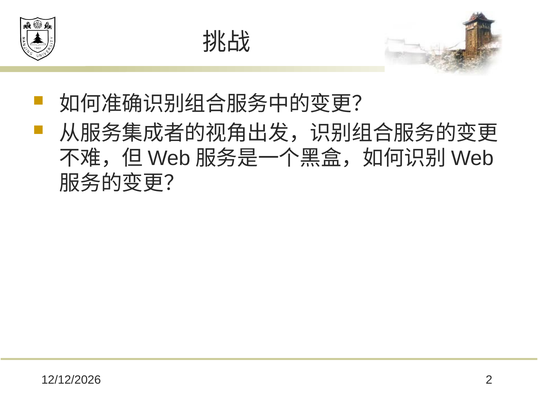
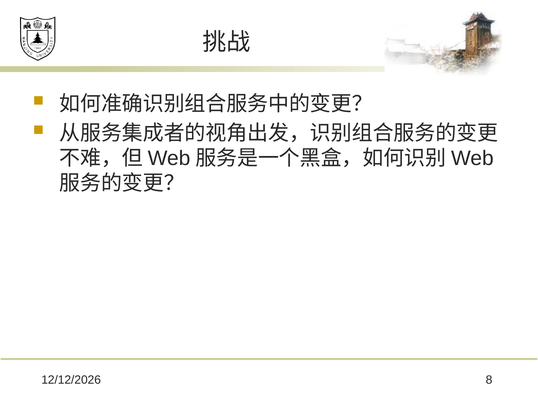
2: 2 -> 8 (489, 380)
